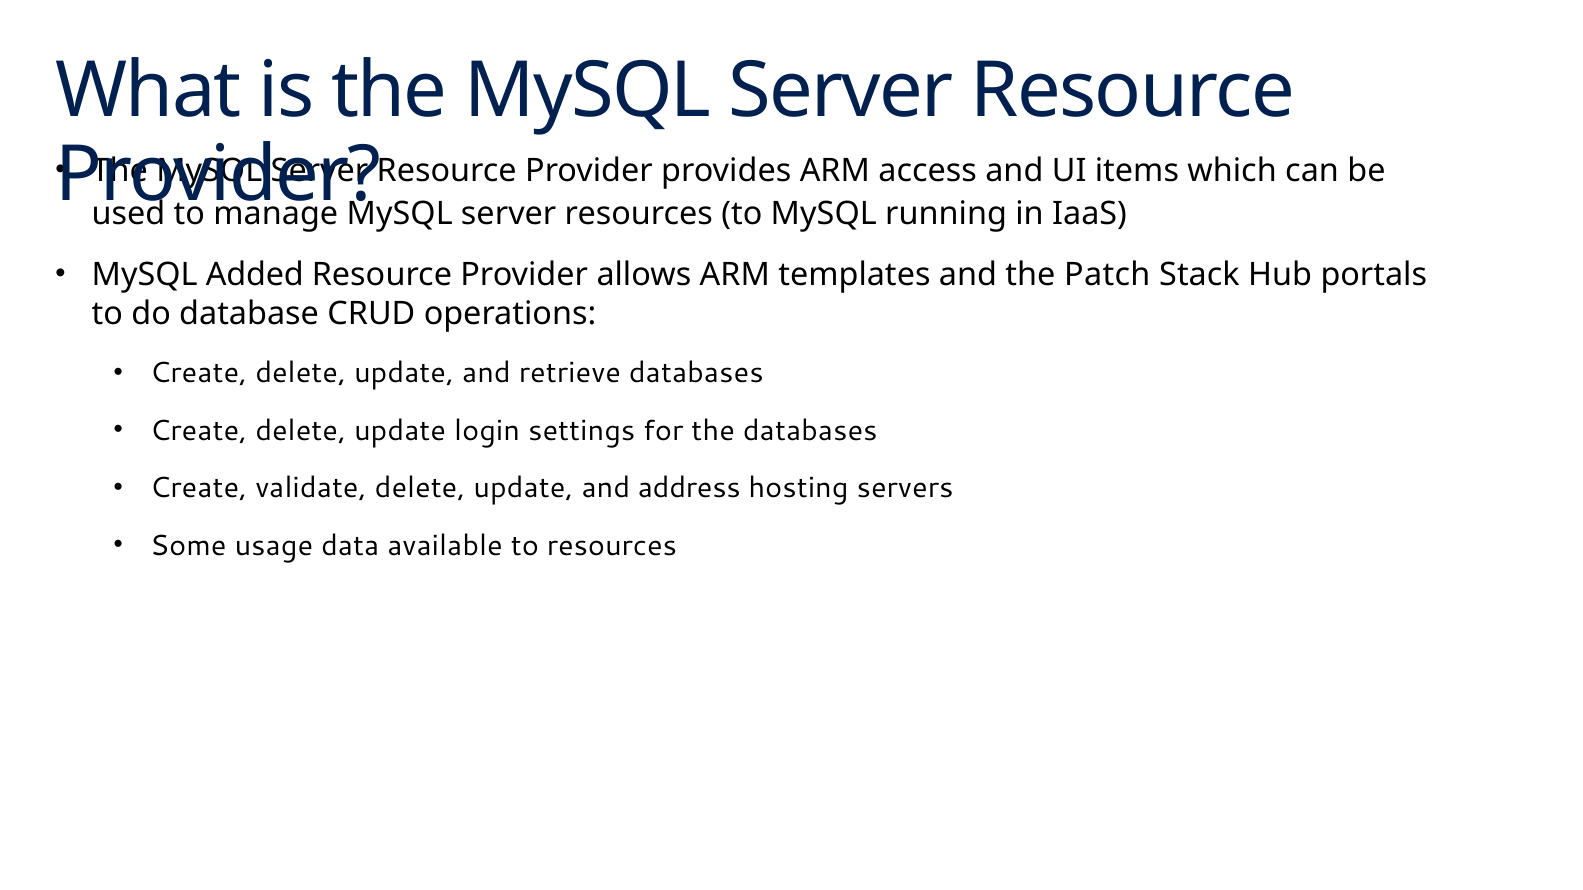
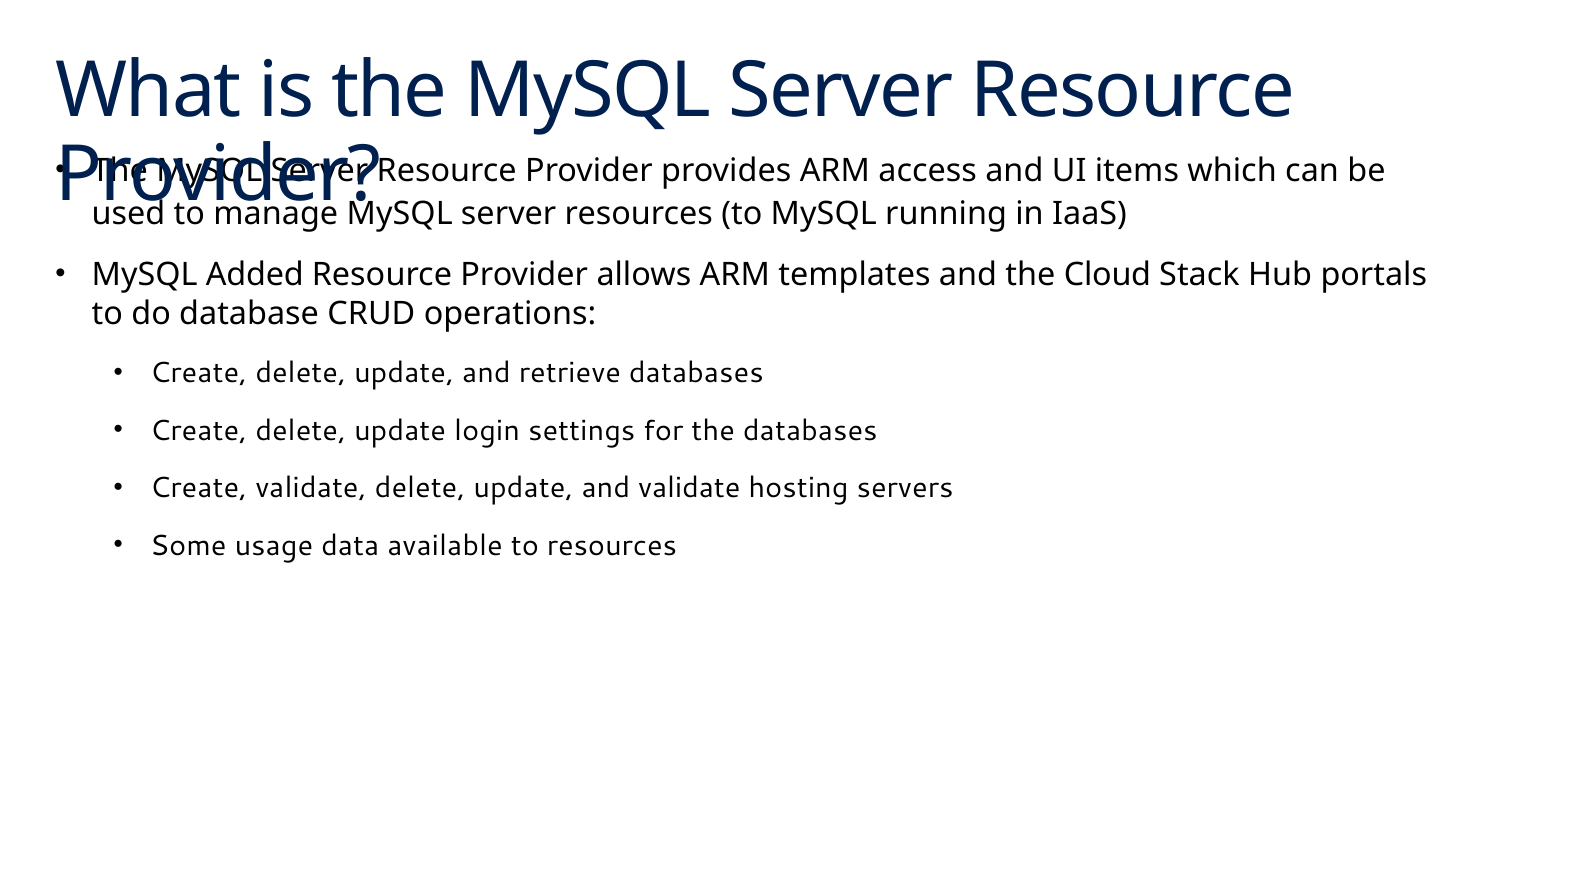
Patch: Patch -> Cloud (1108, 275)
and address: address -> validate (689, 488)
